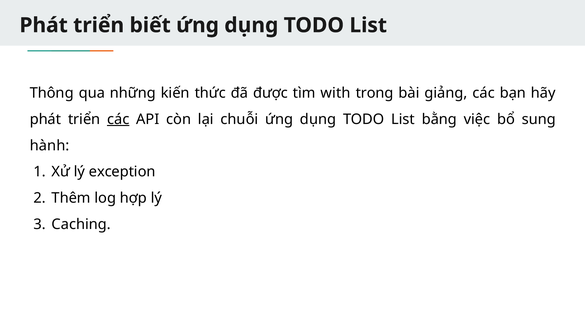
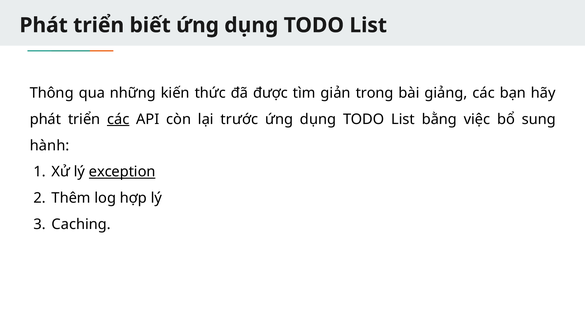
with: with -> giản (336, 93)
chuỗi: chuỗi -> trước (239, 119)
exception underline: none -> present (122, 172)
